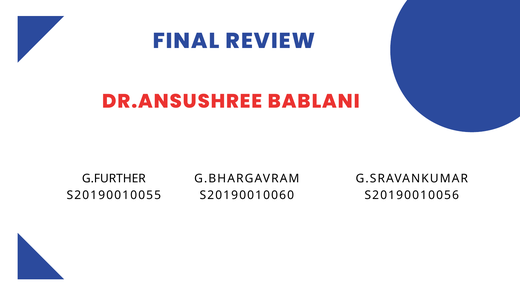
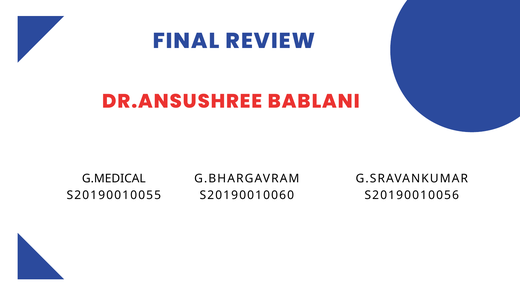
G.FURTHER: G.FURTHER -> G.MEDICAL (114, 178)
